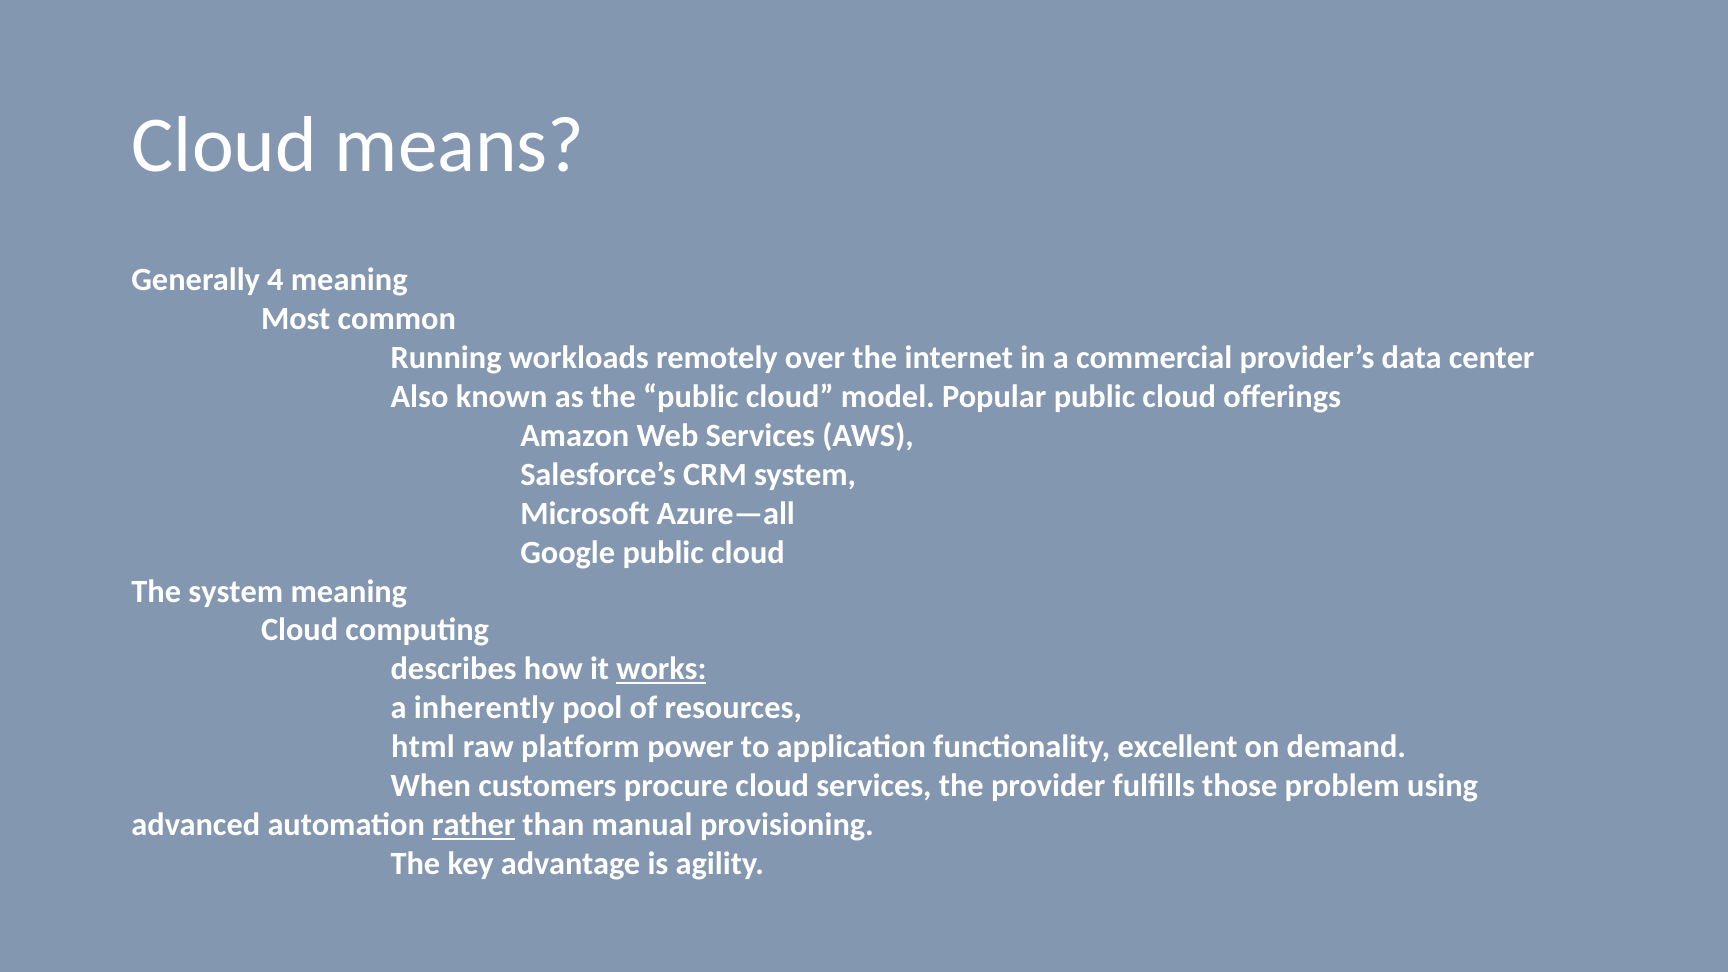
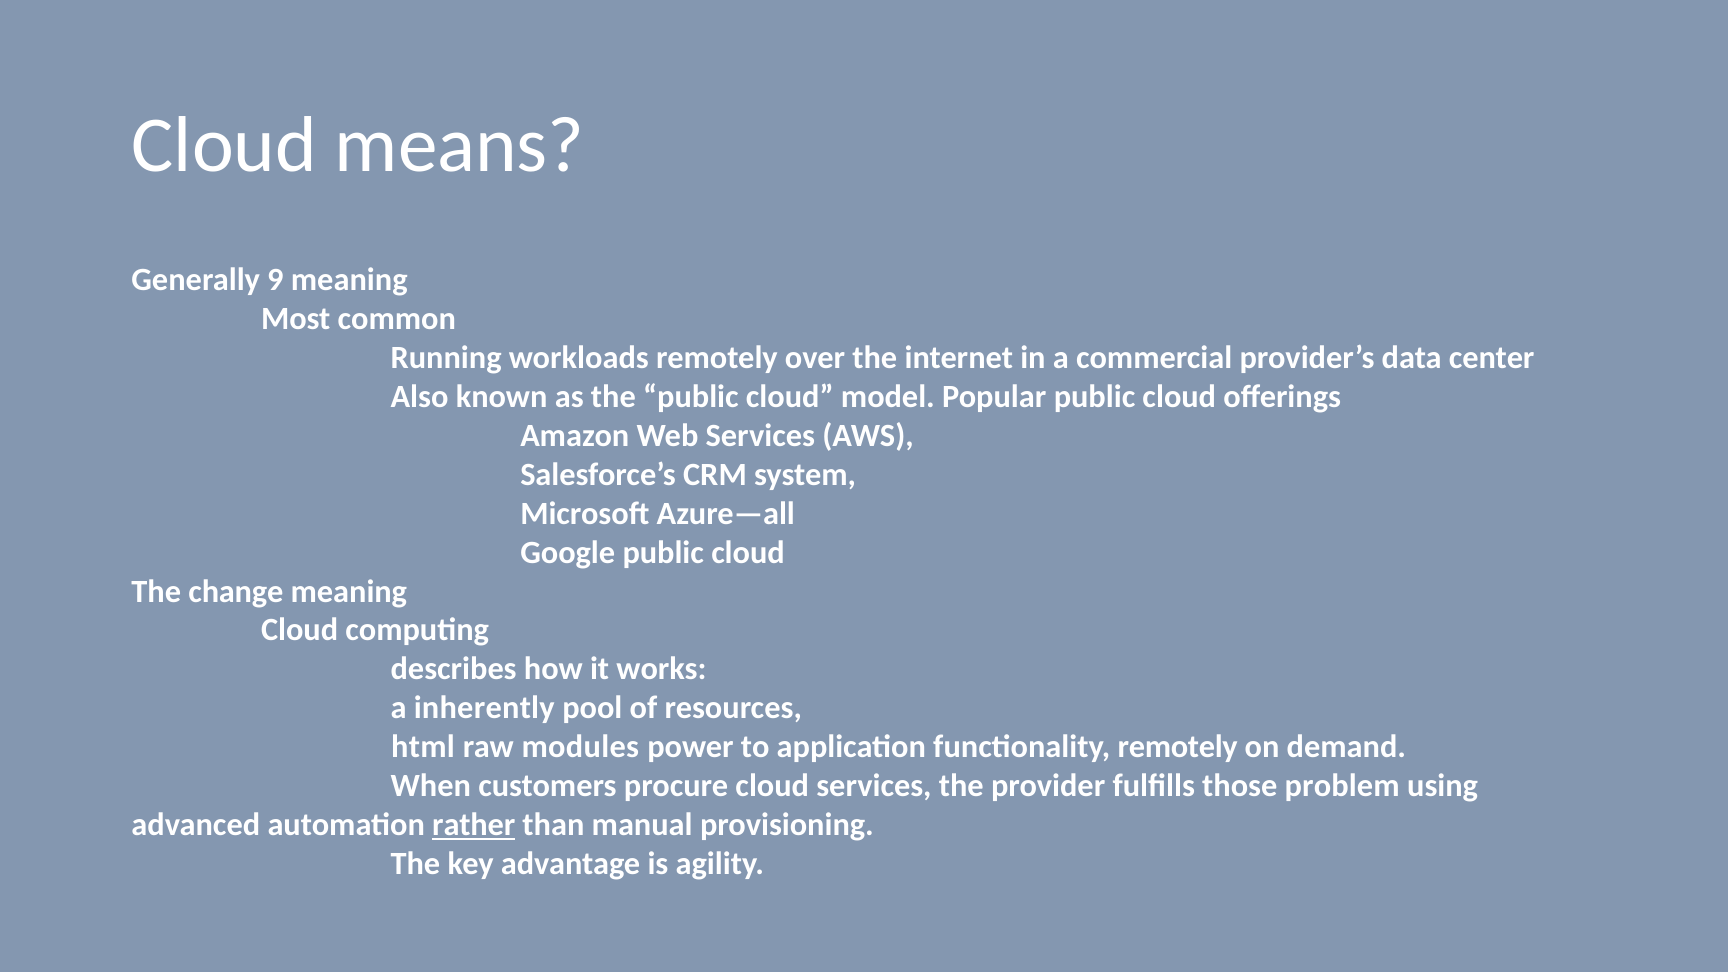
4: 4 -> 9 (275, 280)
The system: system -> change (236, 591)
works underline: present -> none (661, 669)
platform: platform -> modules (580, 747)
functionality excellent: excellent -> remotely (1178, 747)
